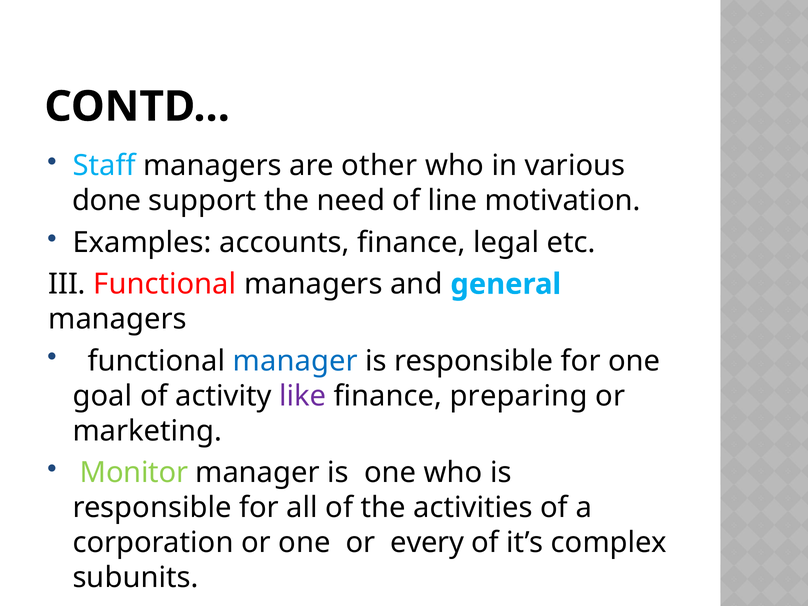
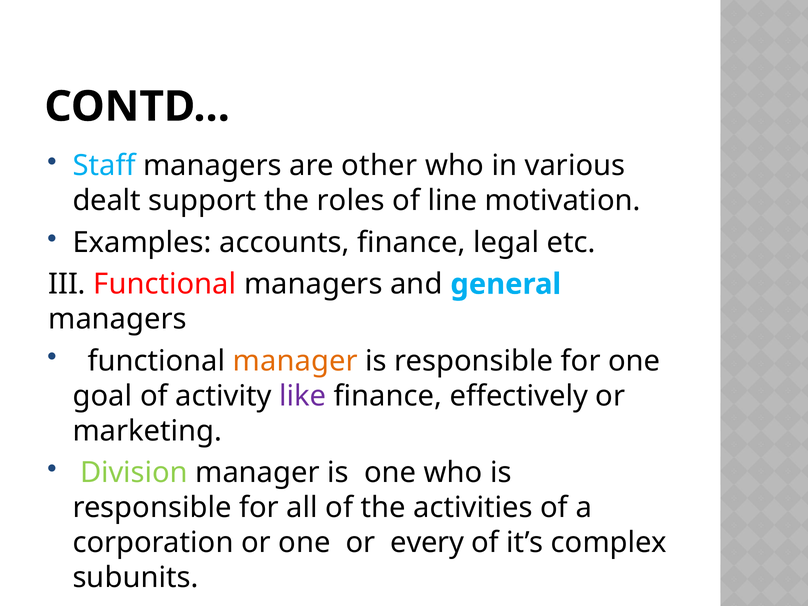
done: done -> dealt (107, 201)
need: need -> roles (351, 201)
manager colour: blue -> orange (295, 361)
preparing: preparing -> effectively (519, 396)
Monitor: Monitor -> Division (134, 473)
